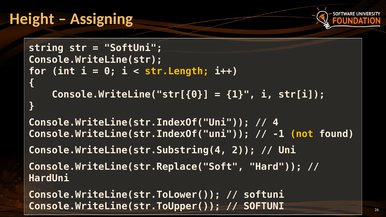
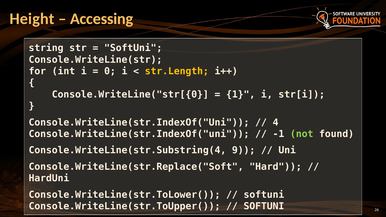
Assigning: Assigning -> Accessing (102, 19)
not colour: yellow -> light green (302, 134)
2: 2 -> 9 (244, 150)
